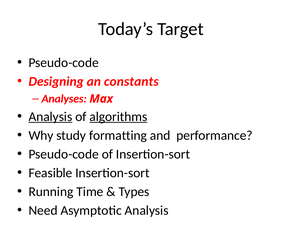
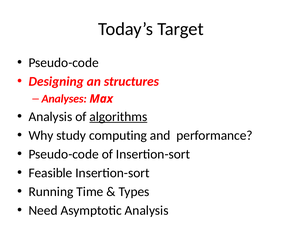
constants: constants -> structures (131, 82)
Analysis underline: present -> none (50, 117)
formatting: formatting -> computing (118, 136)
